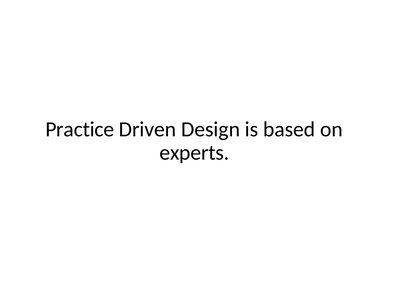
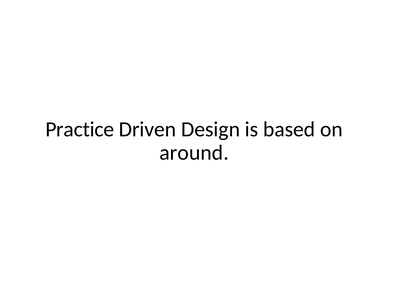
experts: experts -> around (194, 152)
